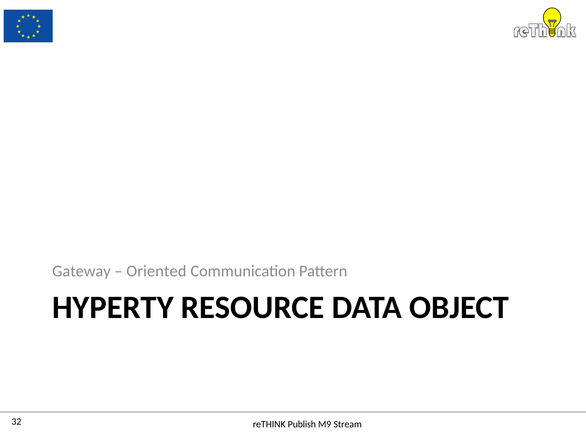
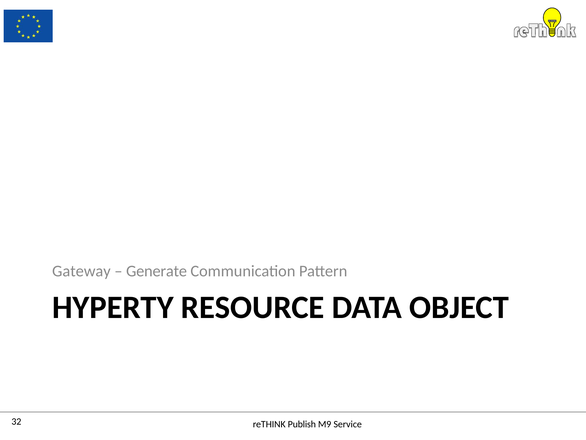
Oriented: Oriented -> Generate (157, 271)
Stream: Stream -> Service (348, 424)
